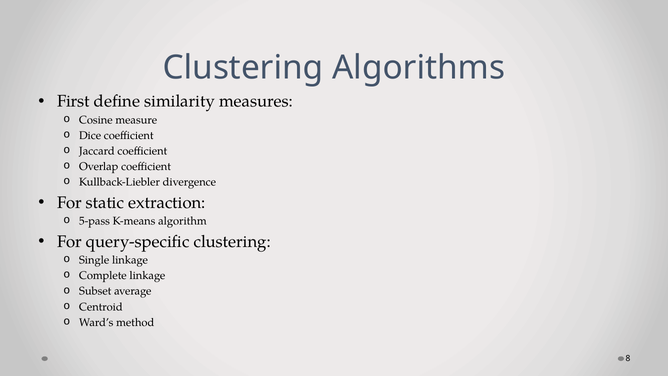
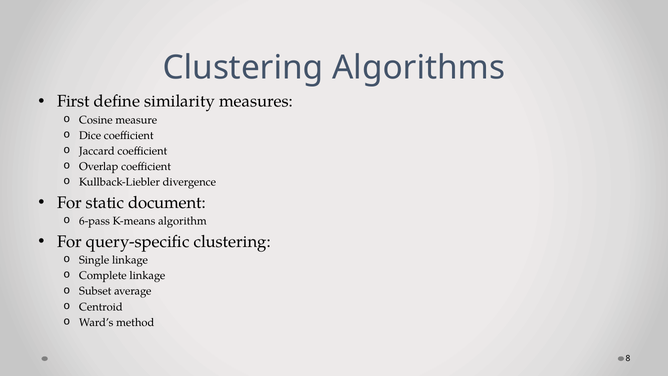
extraction: extraction -> document (167, 203)
5-pass: 5-pass -> 6-pass (95, 221)
